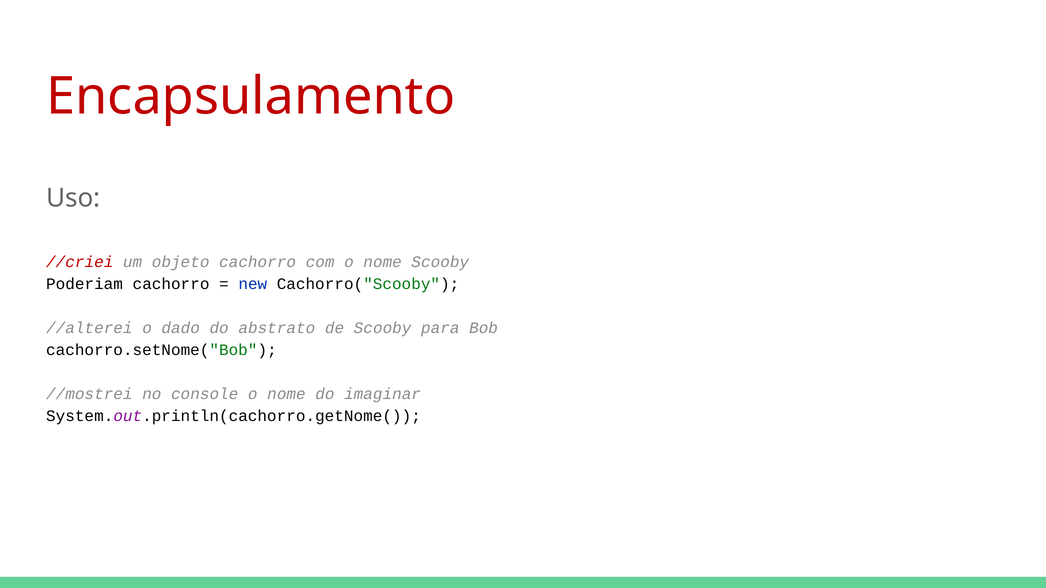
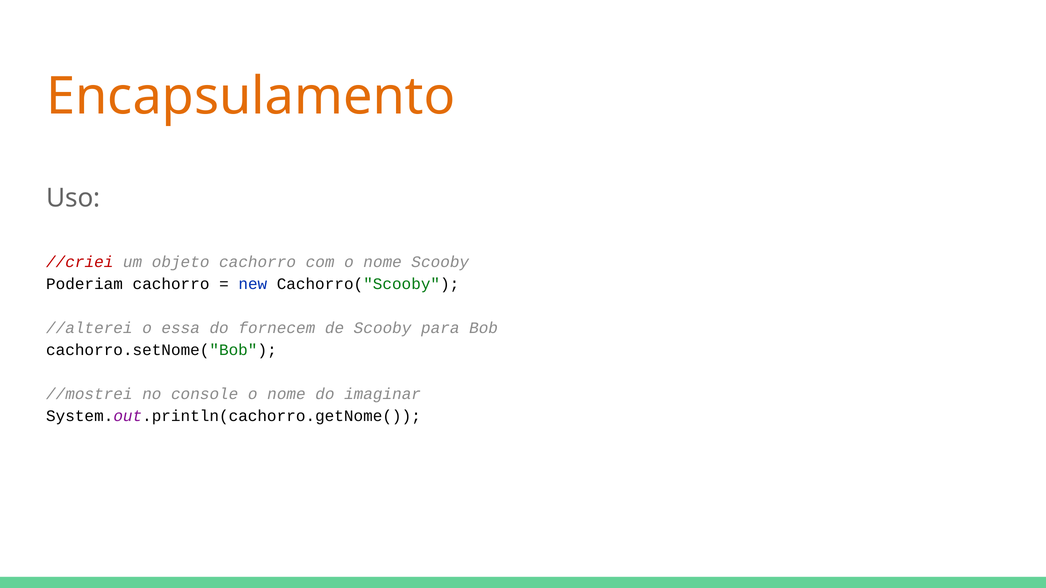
Encapsulamento colour: red -> orange (251, 96)
dado: dado -> essa (181, 328)
abstrato: abstrato -> fornecem (277, 328)
